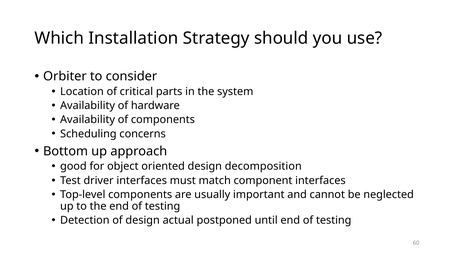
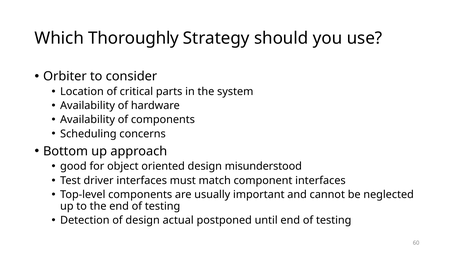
Installation: Installation -> Thoroughly (134, 38)
decomposition: decomposition -> misunderstood (263, 167)
